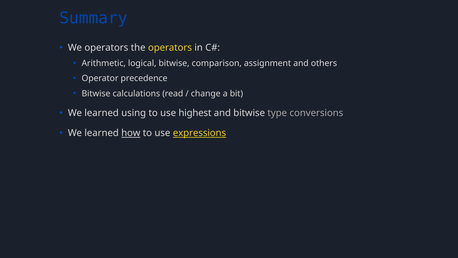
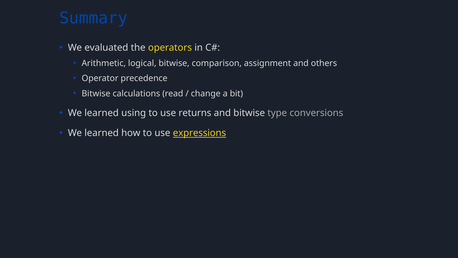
We operators: operators -> evaluated (106, 48)
highest: highest -> returns (195, 113)
how underline: present -> none (131, 133)
